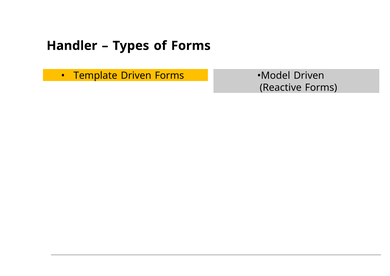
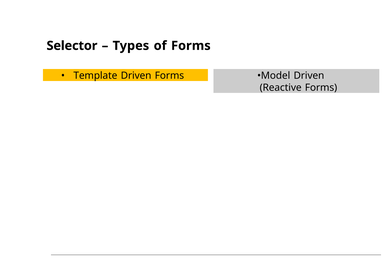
Handler: Handler -> Selector (72, 46)
